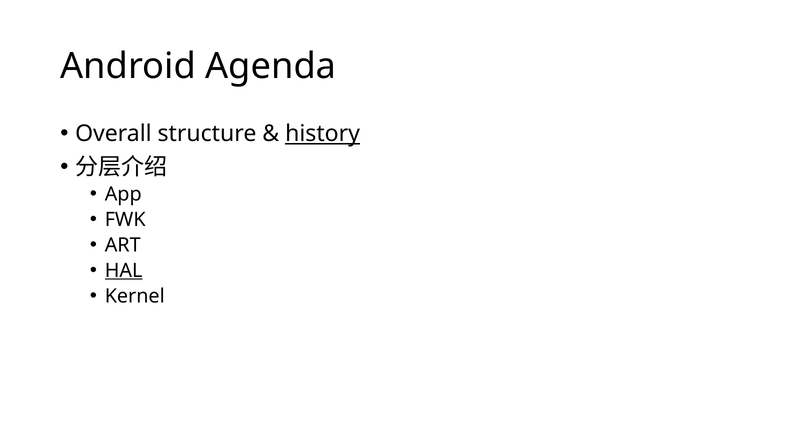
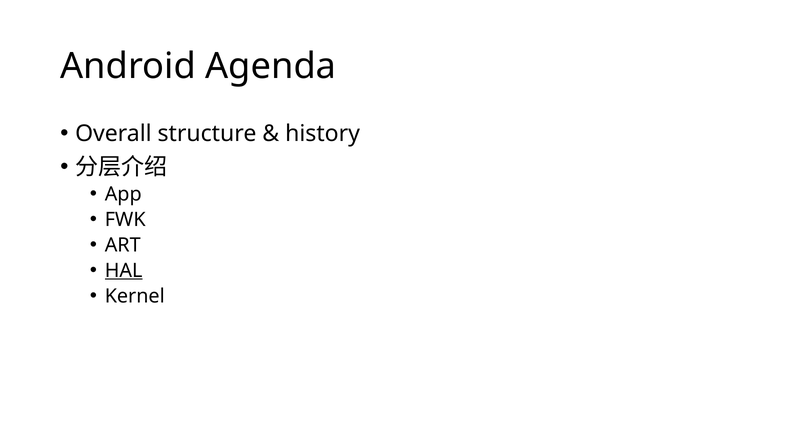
history underline: present -> none (323, 134)
